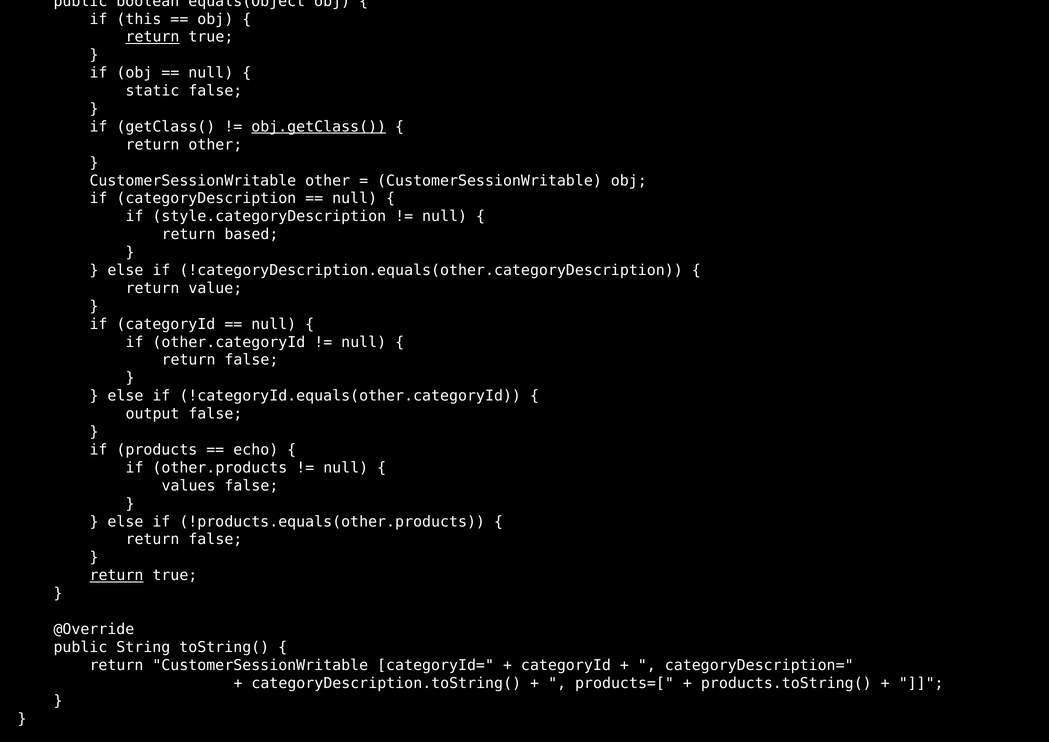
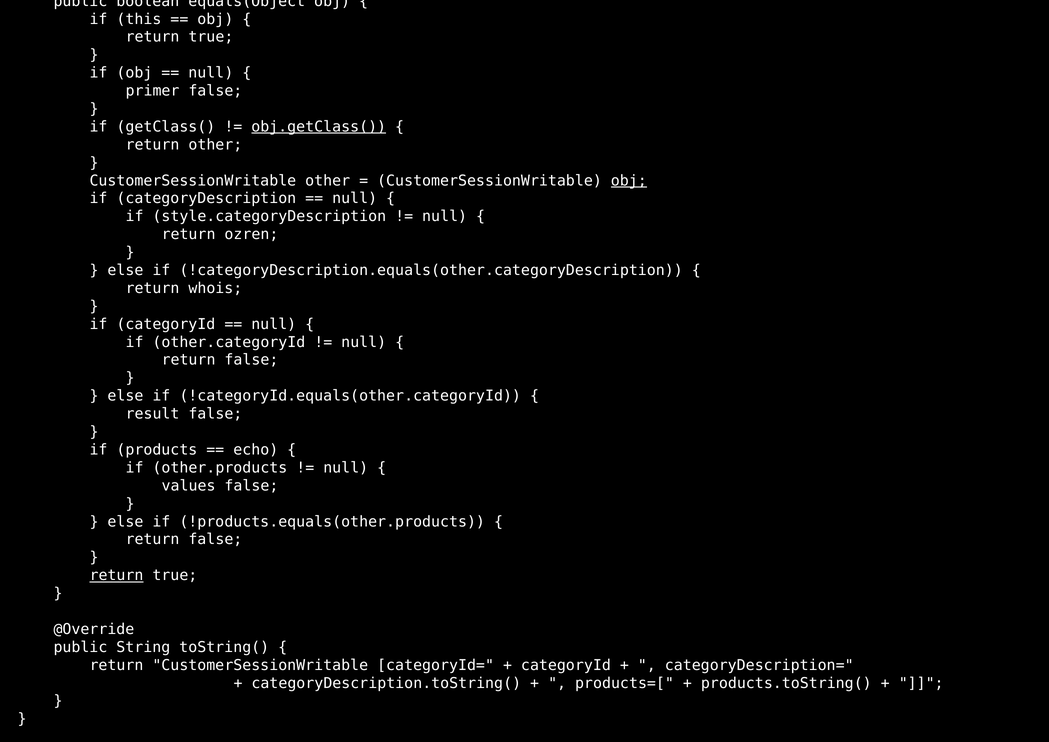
return underline: present -> none (153, 37)
static: static -> primer (153, 91)
obj underline: none -> present (629, 181)
based: based -> ozren (251, 234)
value: value -> whois (215, 288)
output: output -> result (153, 414)
